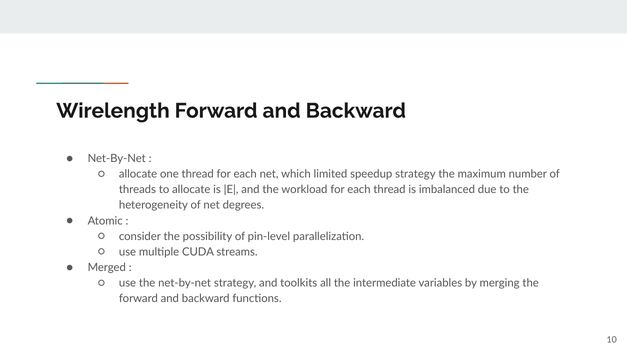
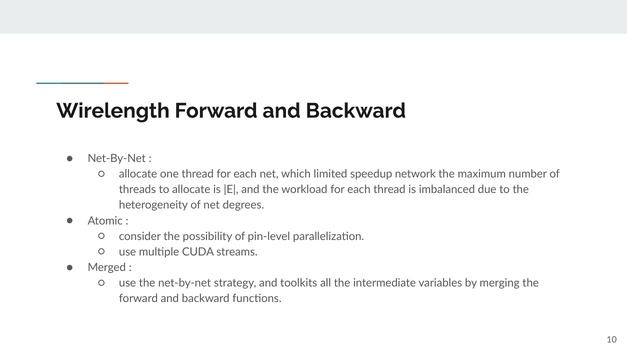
speedup strategy: strategy -> network (415, 174)
